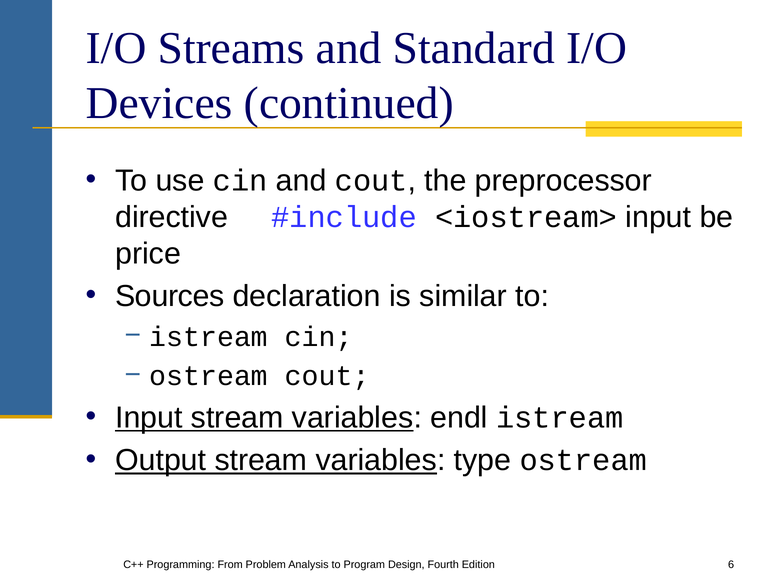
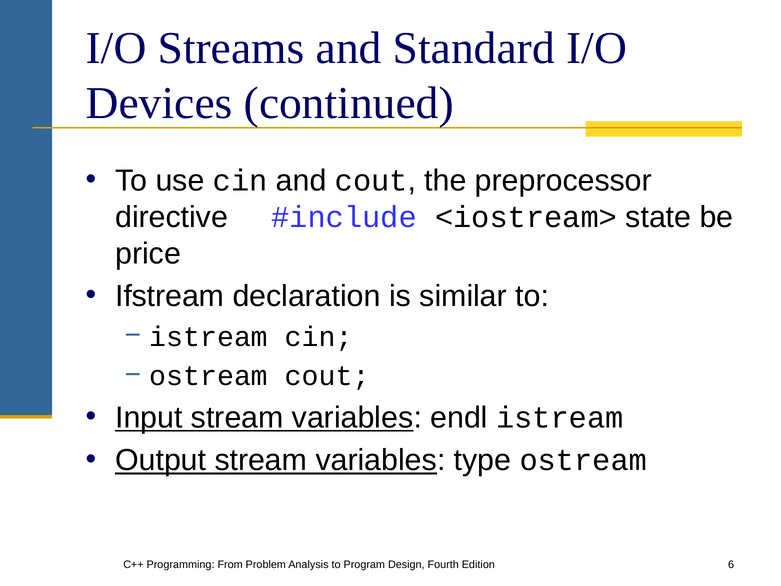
<iostream> input: input -> state (658, 217)
Sources: Sources -> Ifstream (170, 296)
